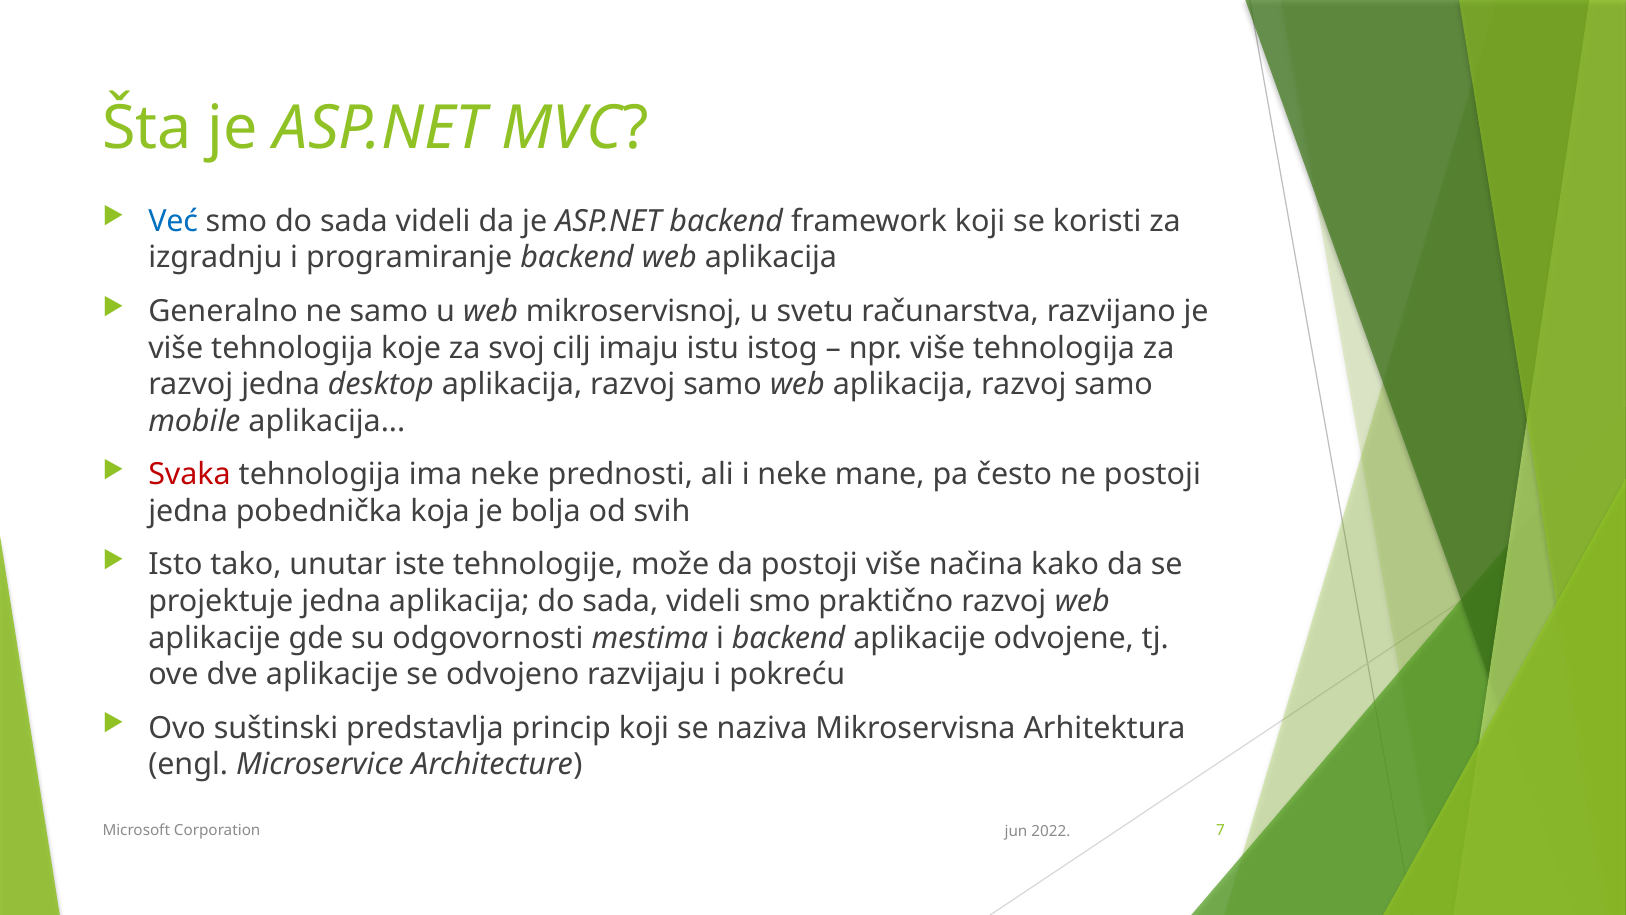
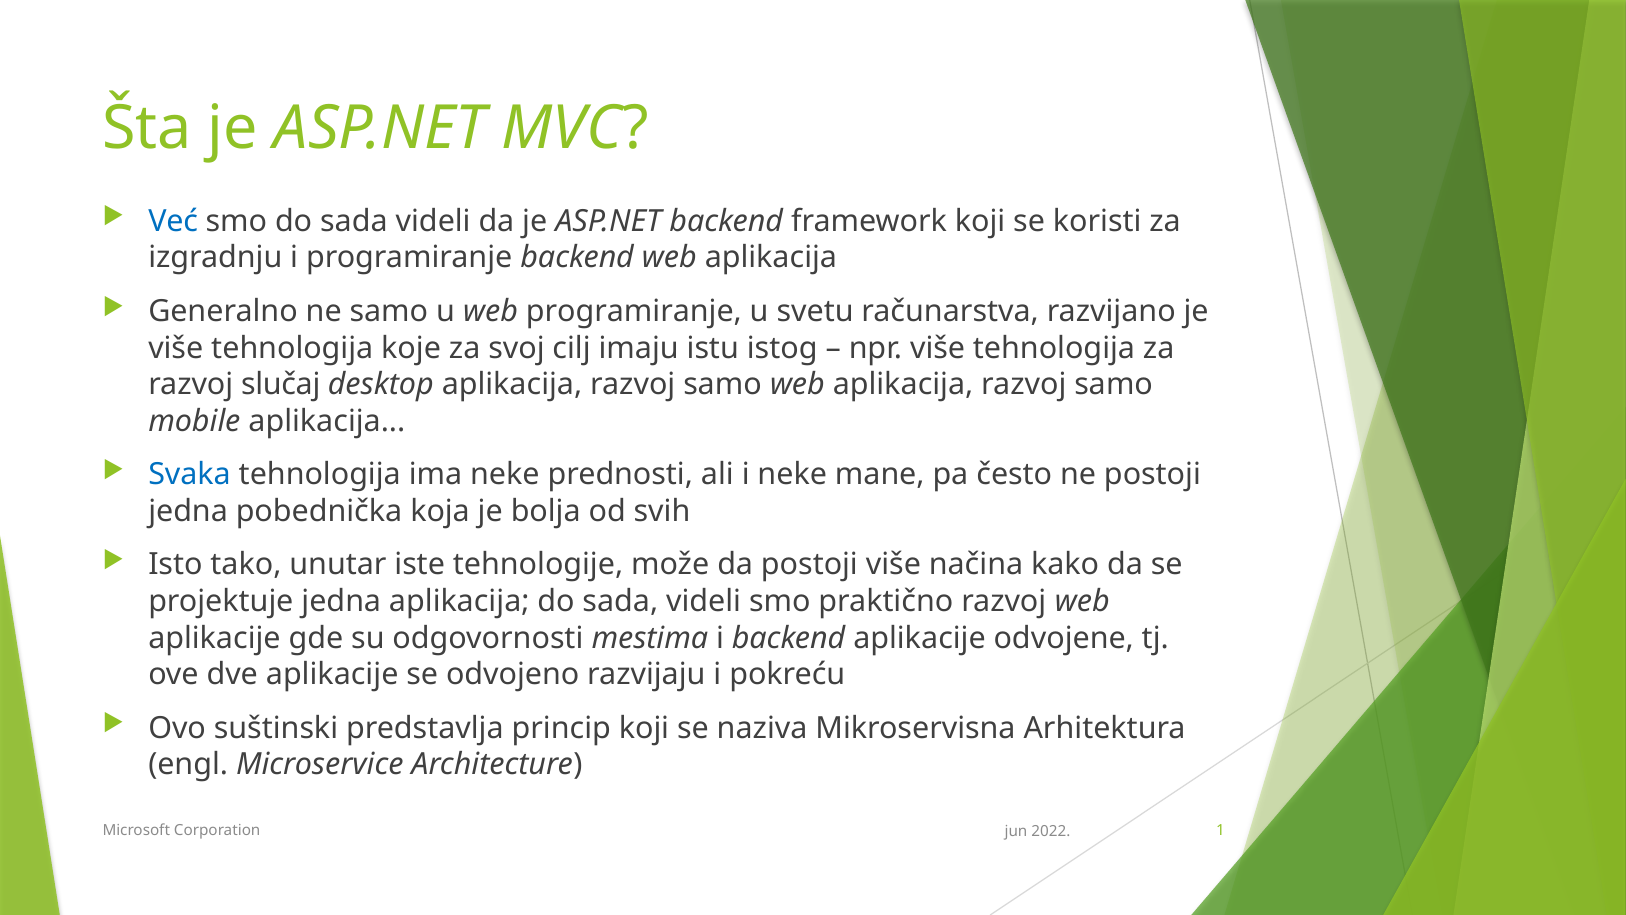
web mikroservisnoj: mikroservisnoj -> programiranje (634, 311)
razvoj jedna: jedna -> slučaj (281, 384)
Svaka colour: red -> blue (190, 475)
7: 7 -> 1 (1220, 830)
